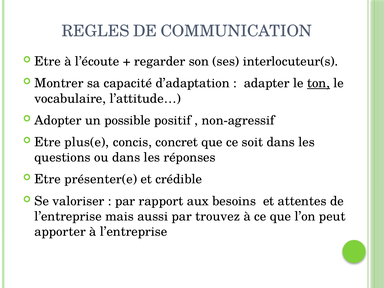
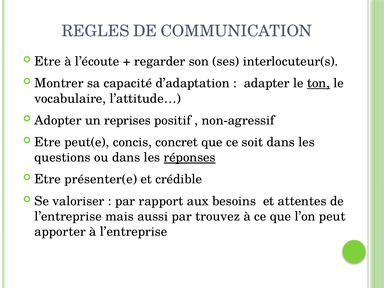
possible: possible -> reprises (127, 120)
plus(e: plus(e -> peut(e (87, 142)
réponses underline: none -> present (190, 157)
